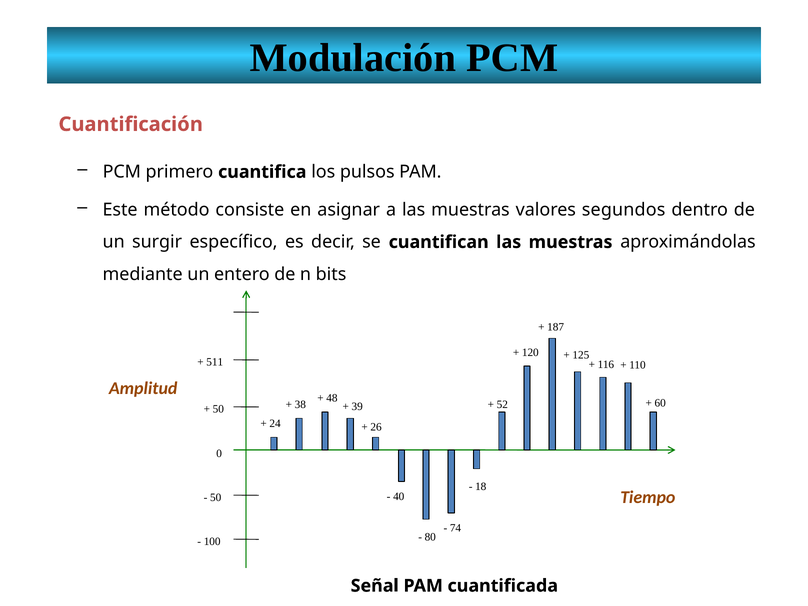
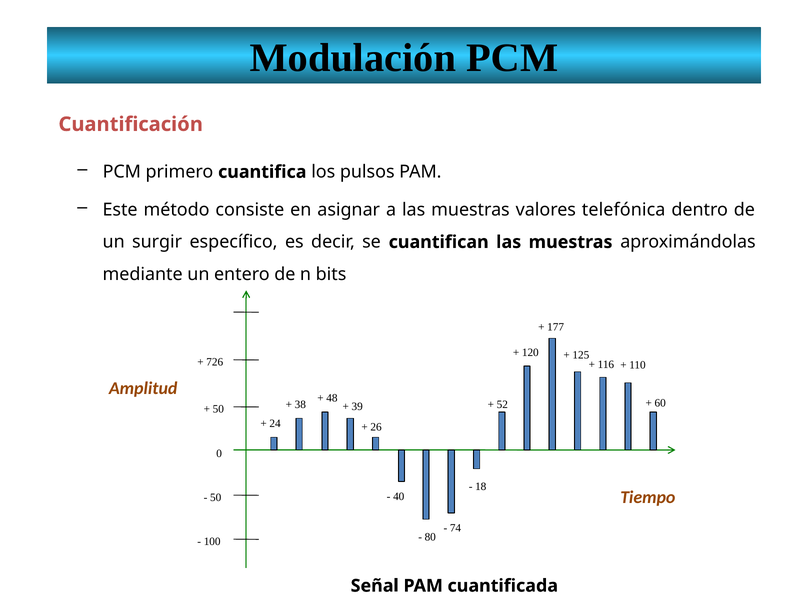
segundos: segundos -> telefónica (624, 210)
187: 187 -> 177 (556, 327)
511: 511 -> 726 (215, 362)
